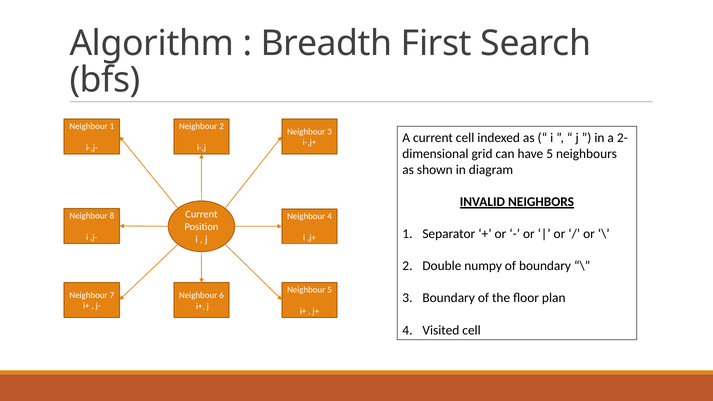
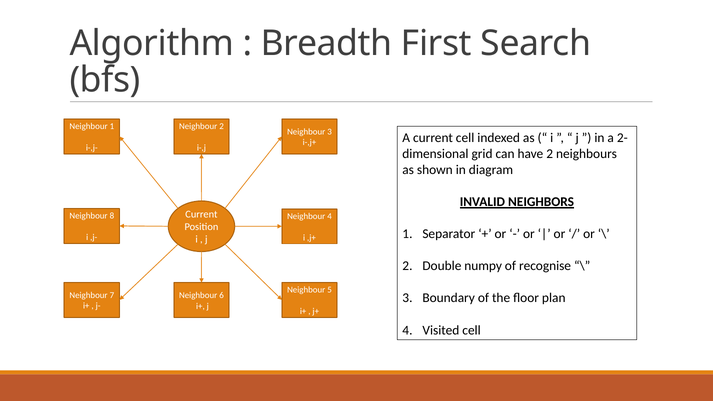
have 5: 5 -> 2 (550, 154)
of boundary: boundary -> recognise (545, 266)
